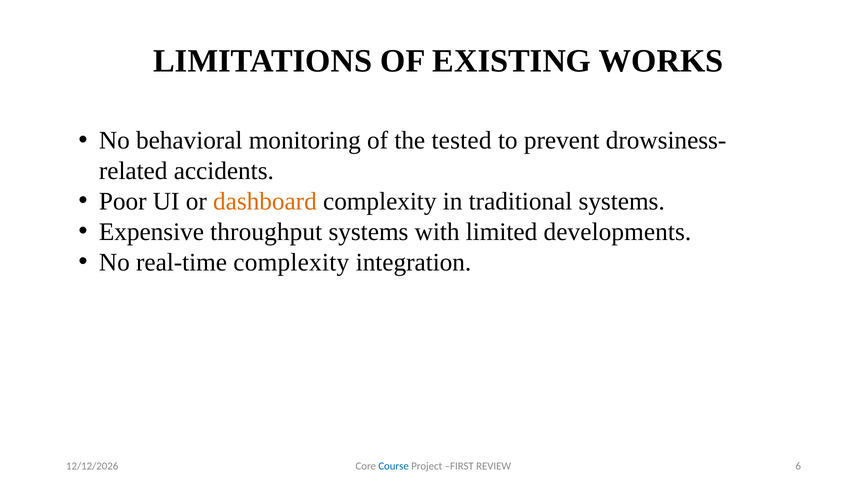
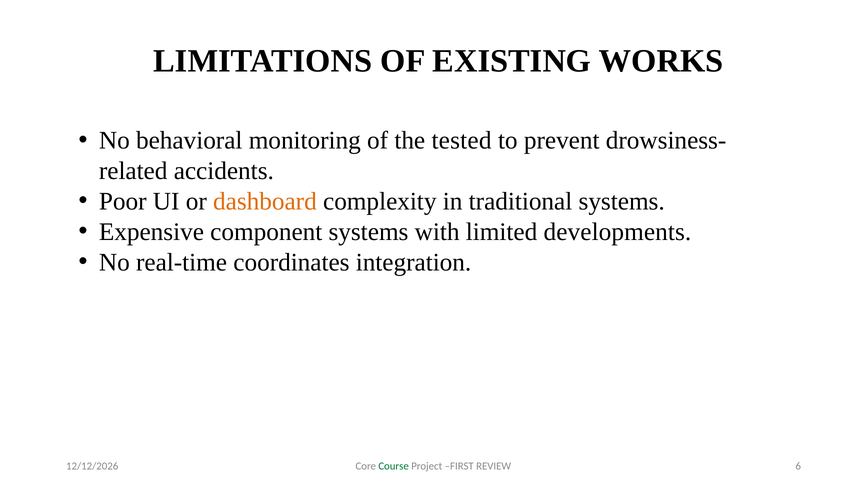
throughput: throughput -> component (266, 232)
real-time complexity: complexity -> coordinates (291, 262)
Course colour: blue -> green (394, 466)
